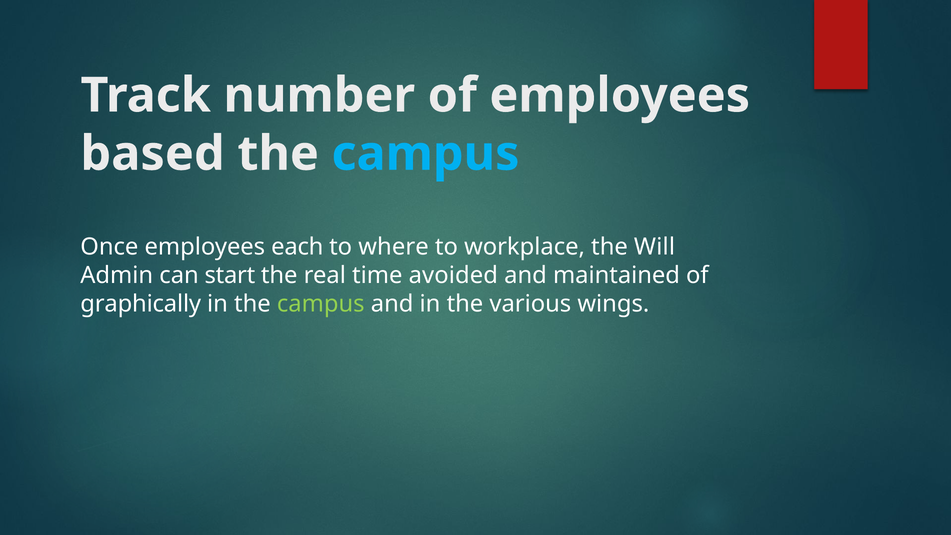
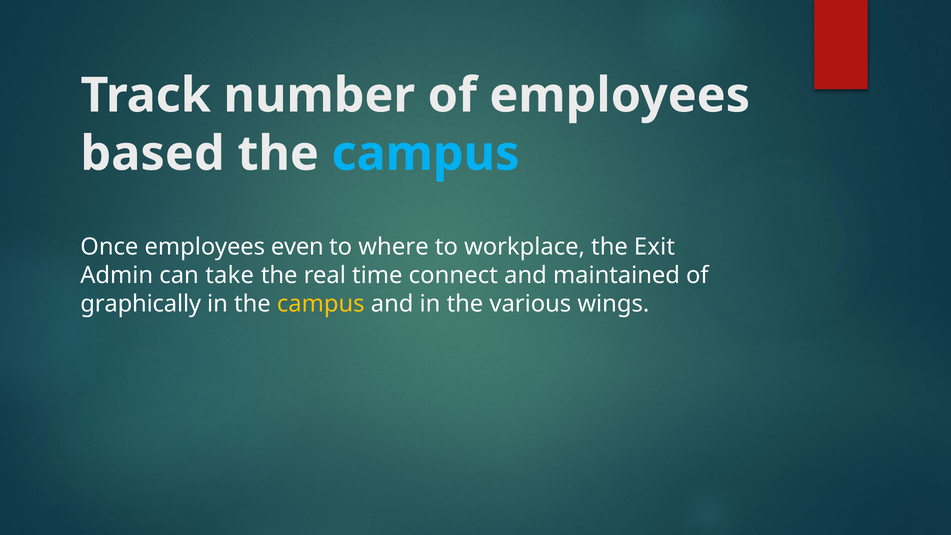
each: each -> even (297, 247)
Will: Will -> Exit (655, 247)
start: start -> take (230, 275)
avoided: avoided -> connect (453, 275)
campus colour: light green -> yellow (321, 304)
